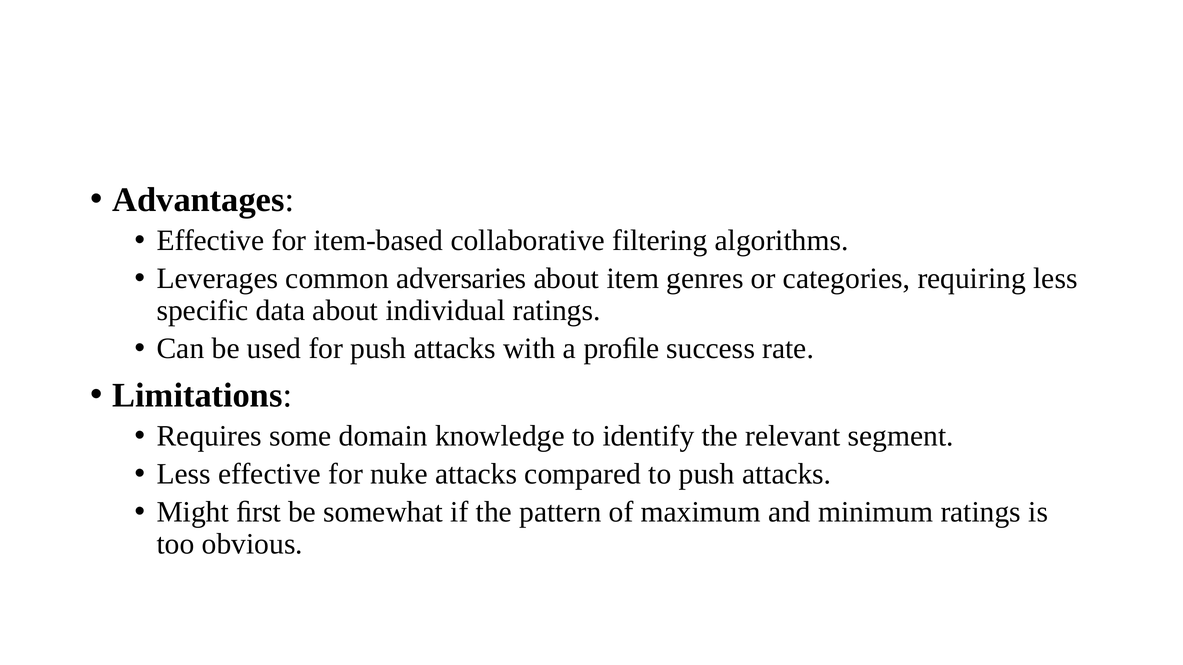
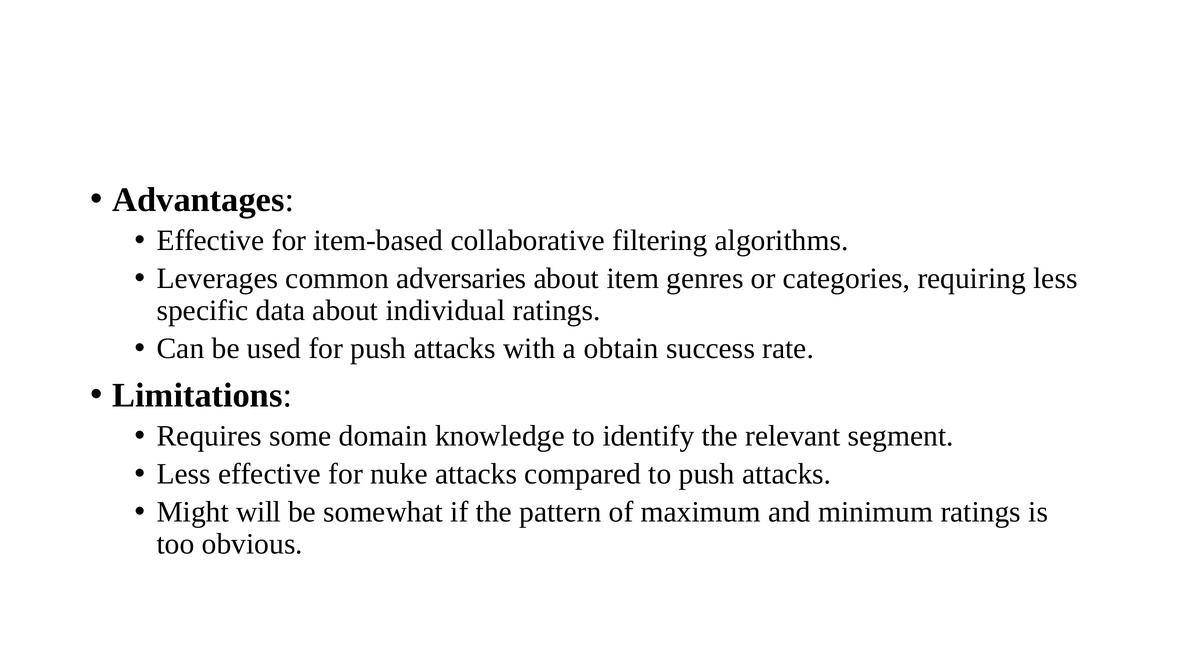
proﬁle: proﬁle -> obtain (621, 349)
ﬁrst: ﬁrst -> will (259, 513)
